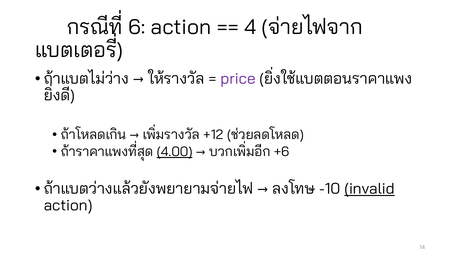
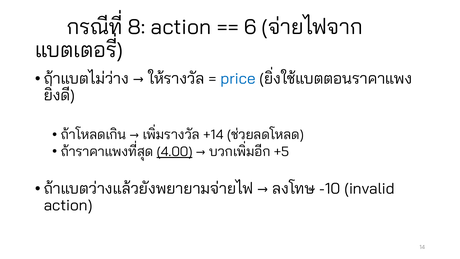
6: 6 -> 8 (137, 27)
4: 4 -> 6 (250, 27)
price colour: purple -> blue (238, 79)
+12: +12 -> +14 (213, 135)
+6: +6 -> +5 (282, 152)
invalid underline: present -> none (370, 189)
